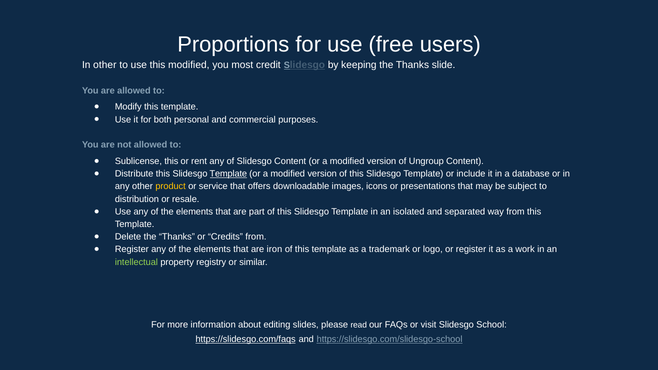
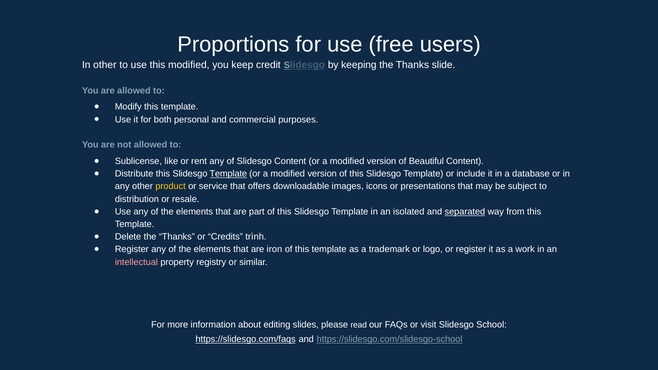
most: most -> keep (242, 65)
Sublicense this: this -> like (171, 161)
Ungroup: Ungroup -> Beautiful (426, 161)
separated underline: none -> present (465, 212)
Credits from: from -> trình (256, 237)
intellectual colour: light green -> pink (136, 262)
